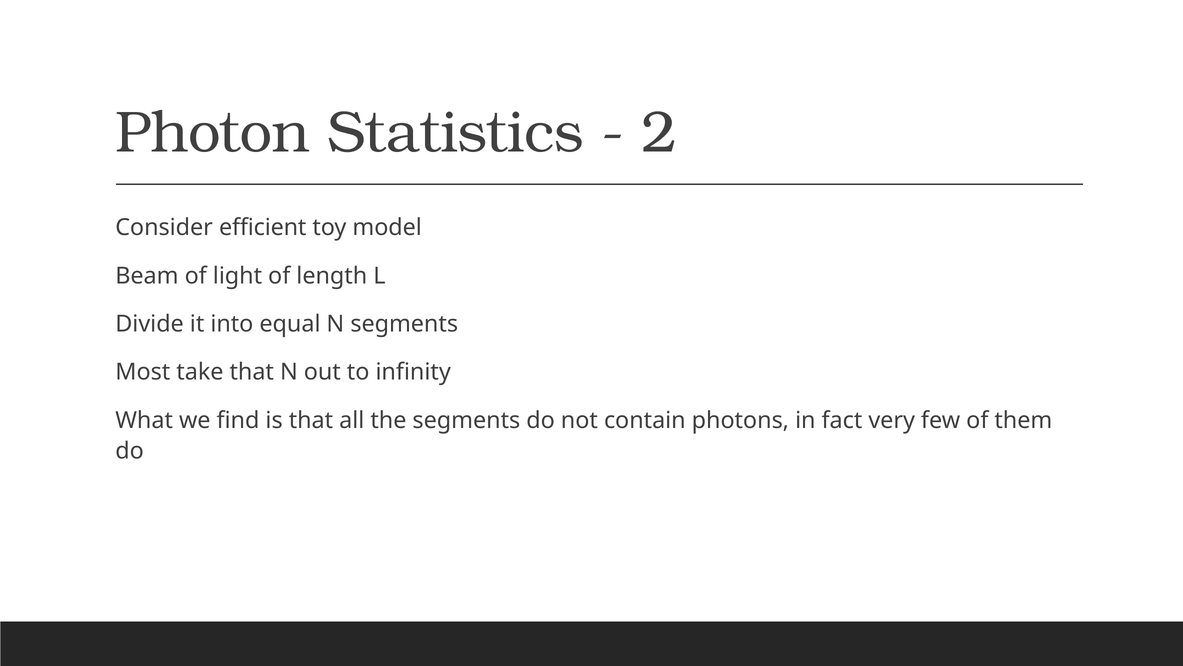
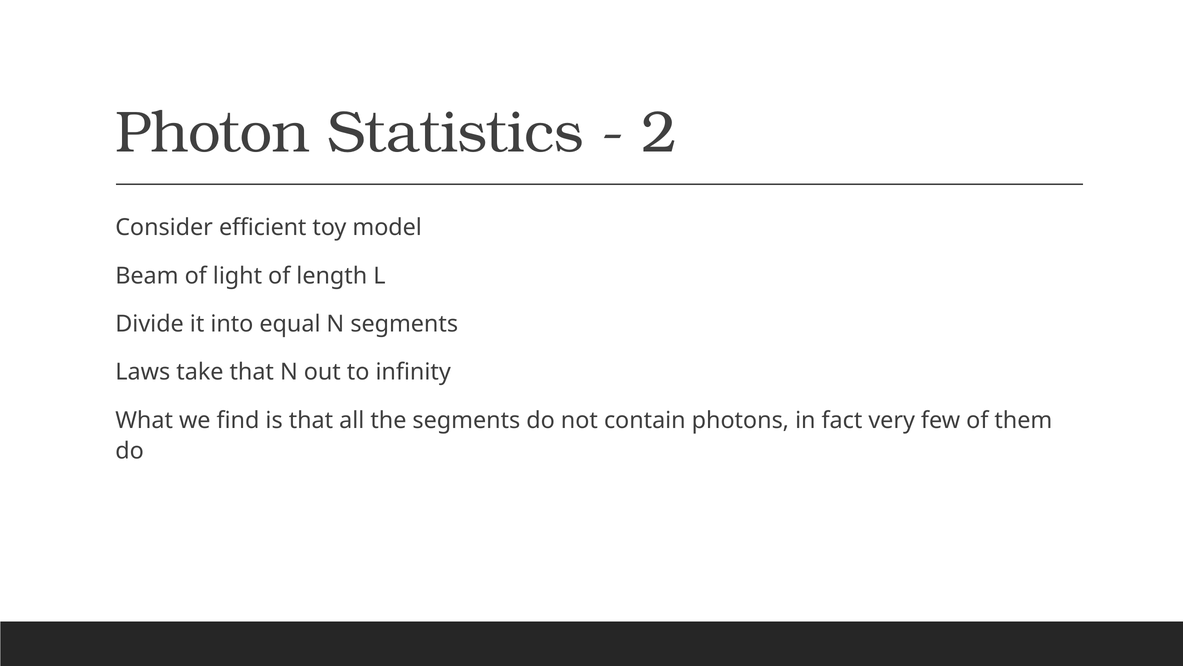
Most: Most -> Laws (143, 372)
